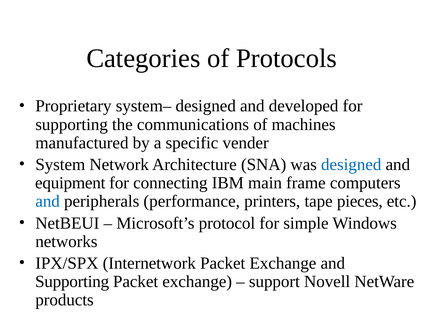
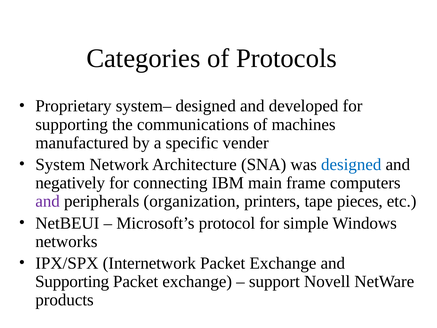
equipment: equipment -> negatively (70, 183)
and colour: blue -> purple (48, 201)
performance: performance -> organization (192, 201)
